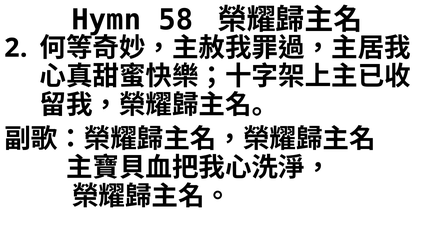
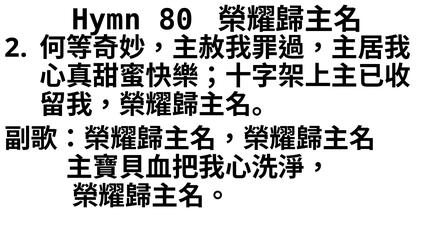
58: 58 -> 80 (176, 20)
